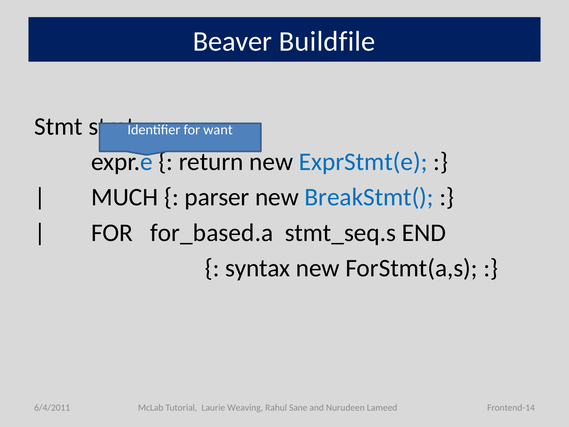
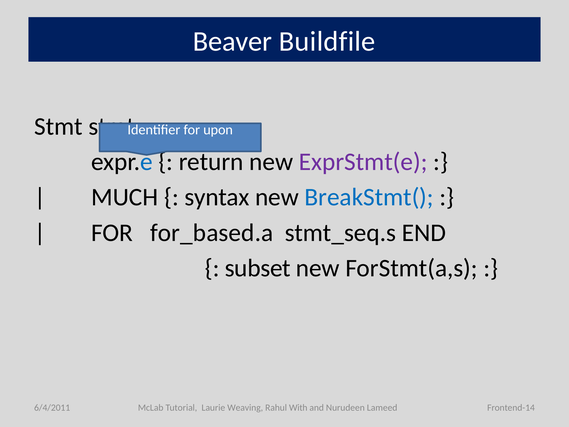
want: want -> upon (218, 130)
ExprStmt(e colour: blue -> purple (363, 162)
parser: parser -> syntax (217, 197)
syntax: syntax -> subset (258, 268)
Sane: Sane -> With (298, 407)
